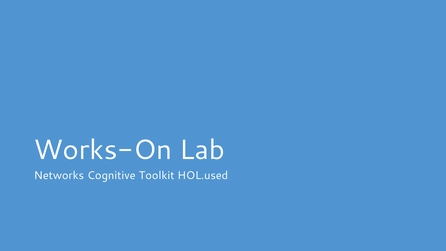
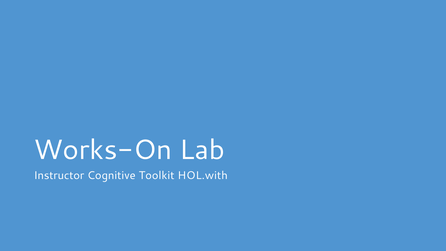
Networks: Networks -> Instructor (59, 176)
HOL.used: HOL.used -> HOL.with (203, 176)
